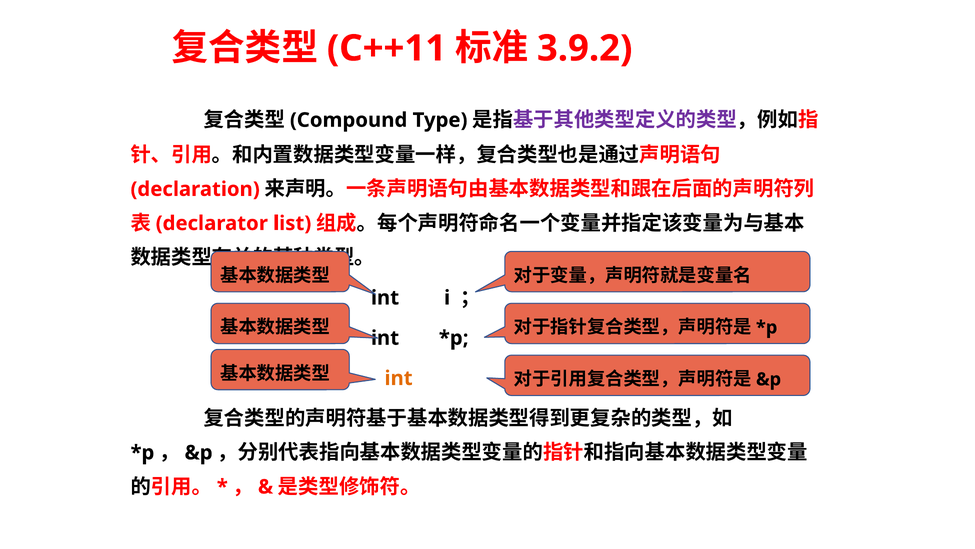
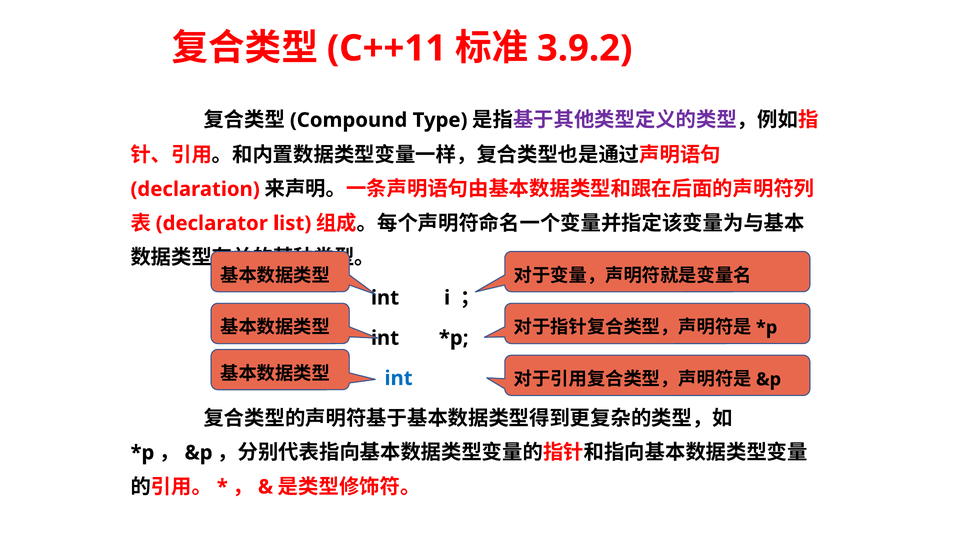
int colour: orange -> blue (399, 378)
